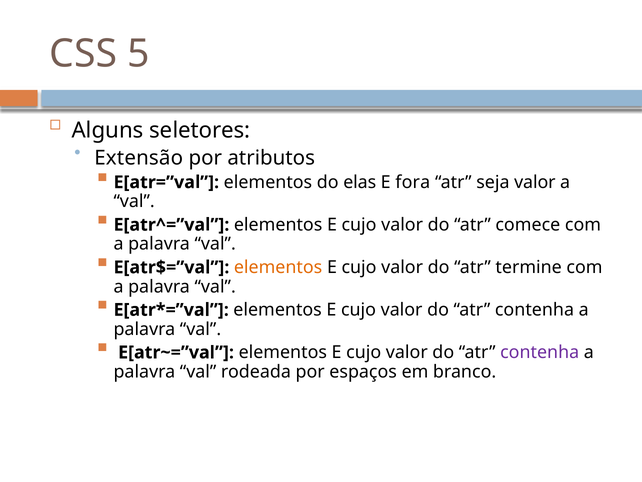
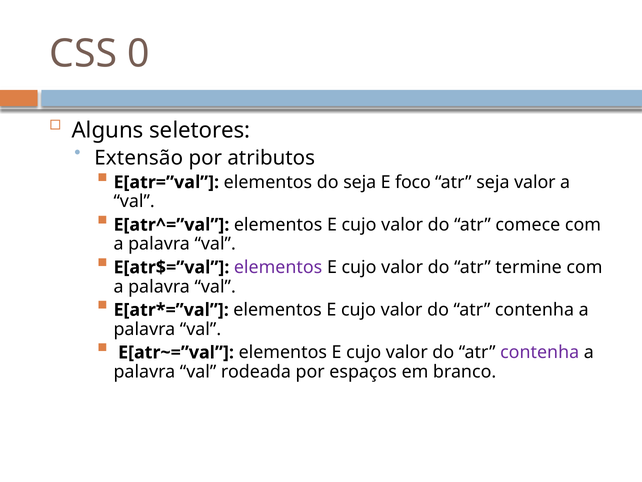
5: 5 -> 0 (139, 54)
do elas: elas -> seja (360, 182)
fora: fora -> foco (413, 182)
elementos colour: orange -> purple (278, 267)
